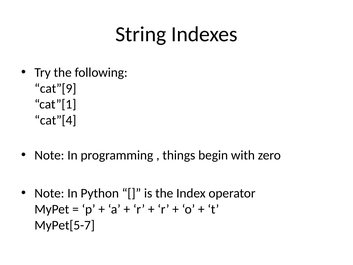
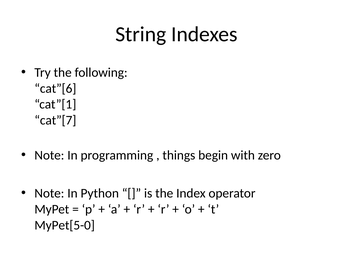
cat”[9: cat”[9 -> cat”[6 (55, 88)
cat”[4: cat”[4 -> cat”[7 (55, 120)
MyPet[5-7: MyPet[5-7 -> MyPet[5-0 (65, 225)
